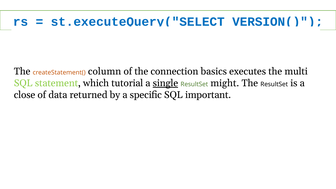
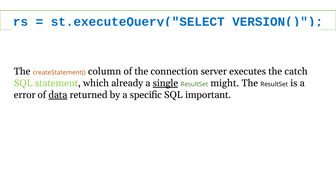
basics: basics -> server (214, 71)
multi: multi -> catch (296, 71)
tutorial: tutorial -> already (127, 83)
close: close -> error (25, 95)
data underline: none -> present (58, 95)
